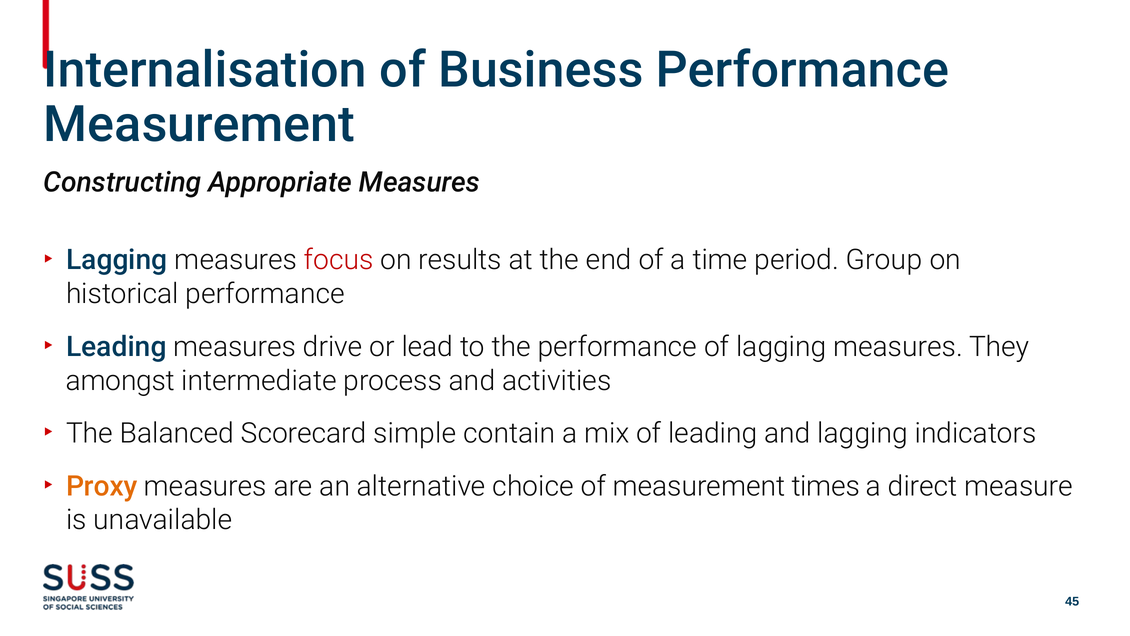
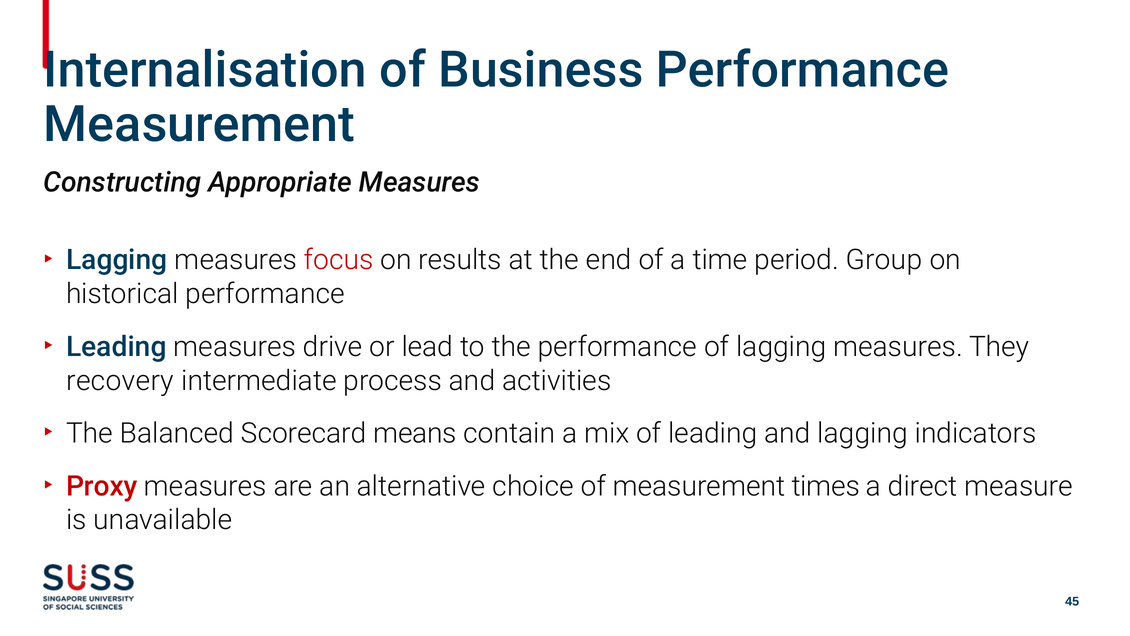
amongst: amongst -> recovery (120, 381)
simple: simple -> means (415, 433)
Proxy colour: orange -> red (102, 486)
